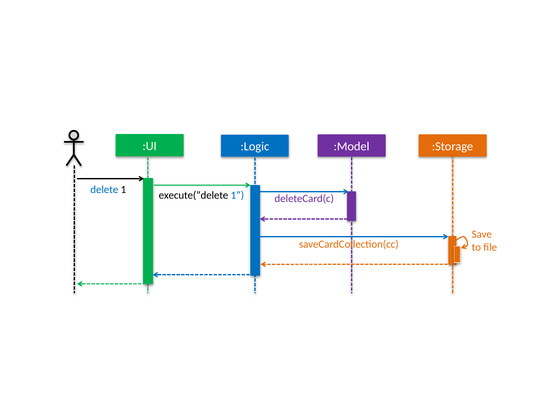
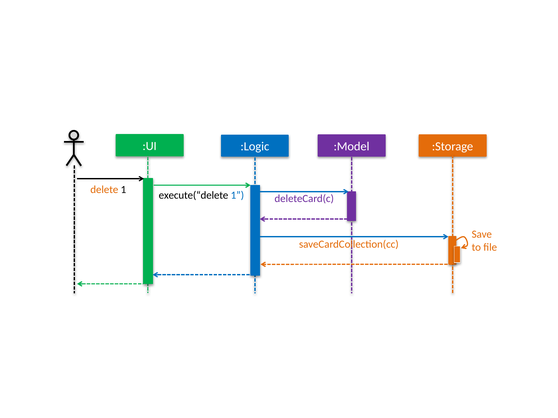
delete colour: blue -> orange (104, 190)
